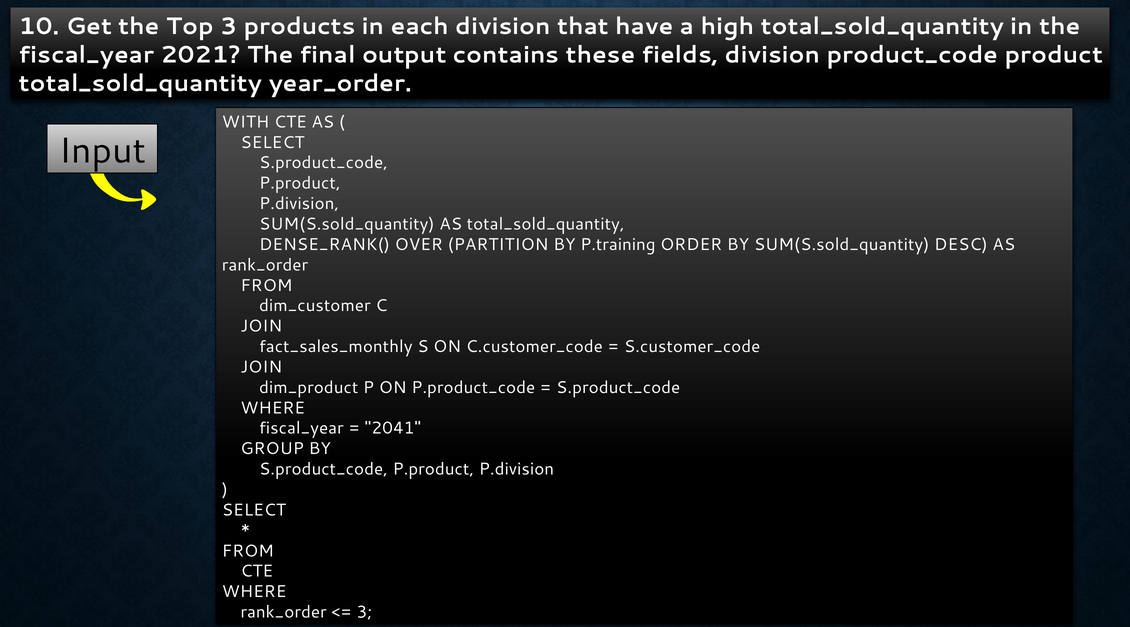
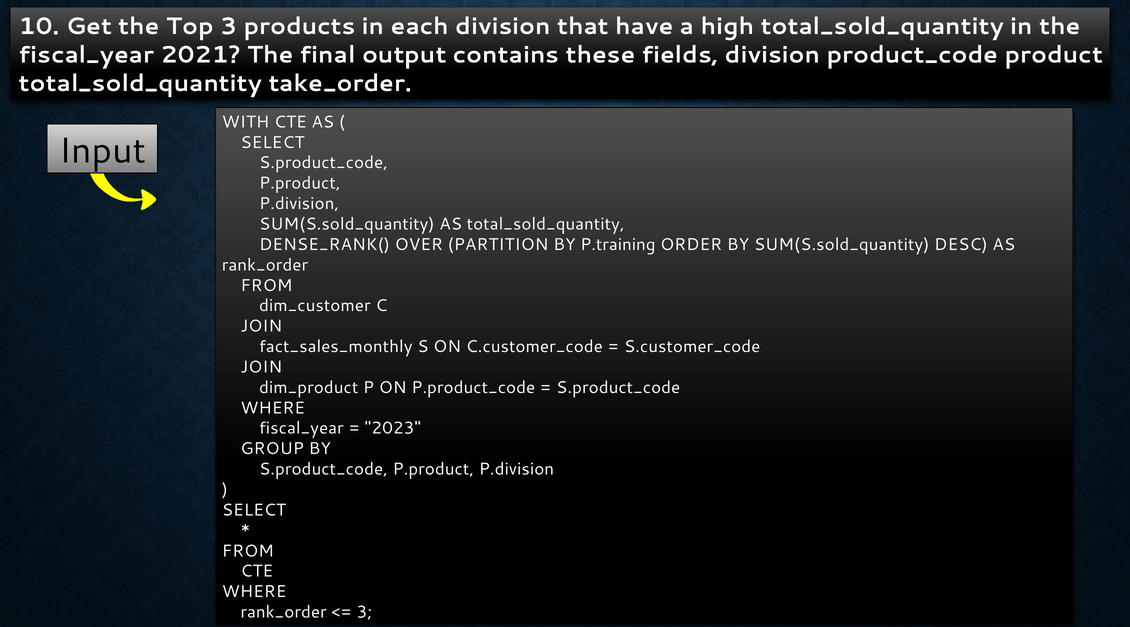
year_order: year_order -> take_order (340, 84)
2041: 2041 -> 2023 (393, 428)
